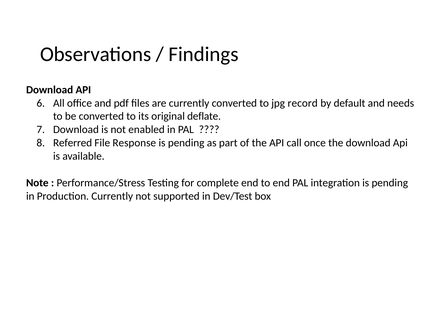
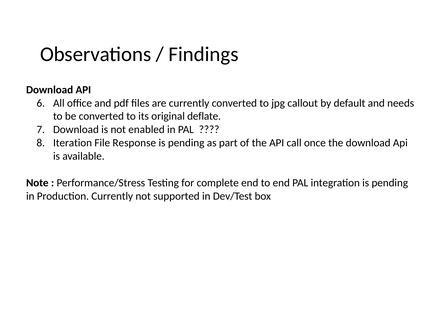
record: record -> callout (303, 103)
Referred: Referred -> Iteration (73, 143)
